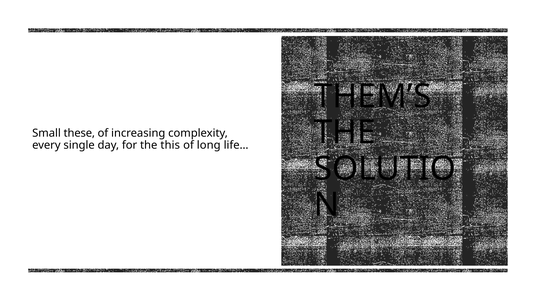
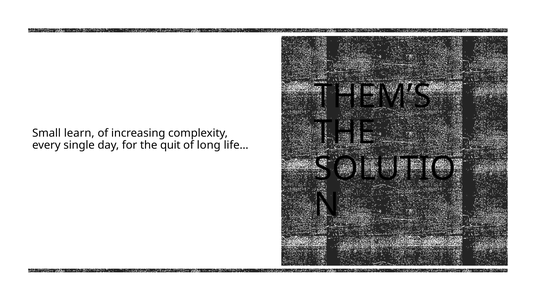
these: these -> learn (79, 133)
this: this -> quit (170, 145)
